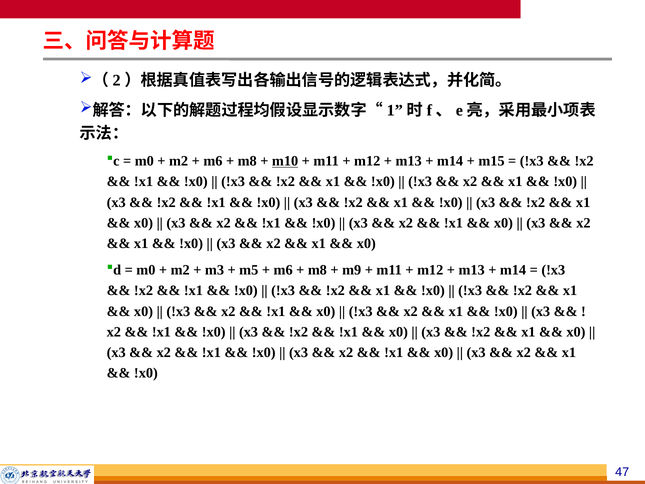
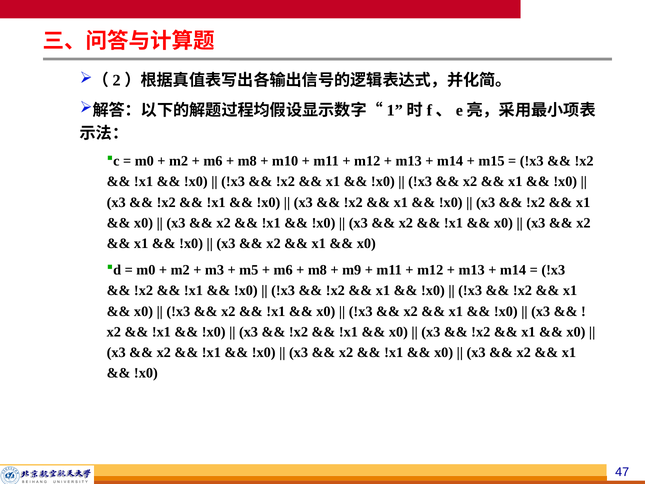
m10 underline: present -> none (285, 161)
